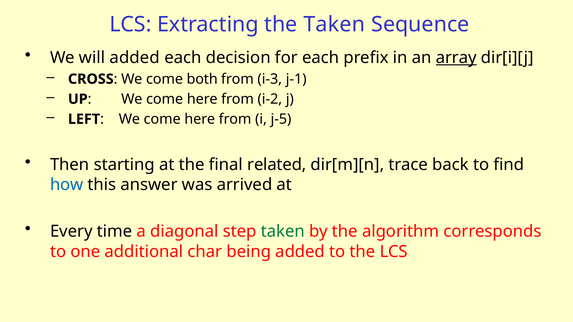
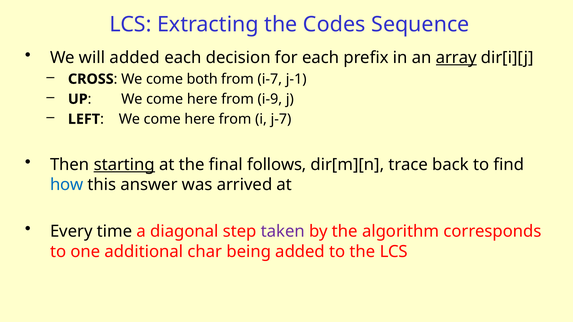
the Taken: Taken -> Codes (334, 25)
i-3: i-3 -> i-7 (270, 79)
i-2: i-2 -> i-9 (270, 99)
j-5: j-5 -> j-7 (281, 119)
starting underline: none -> present (124, 165)
related: related -> follows (277, 165)
taken colour: green -> purple (283, 232)
